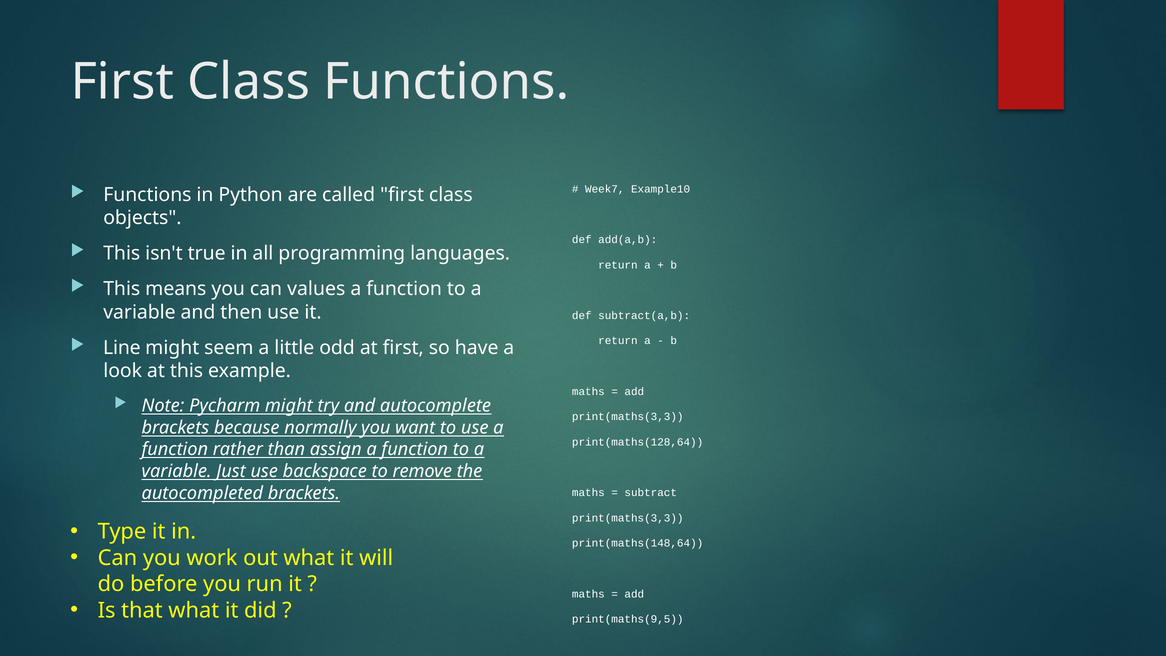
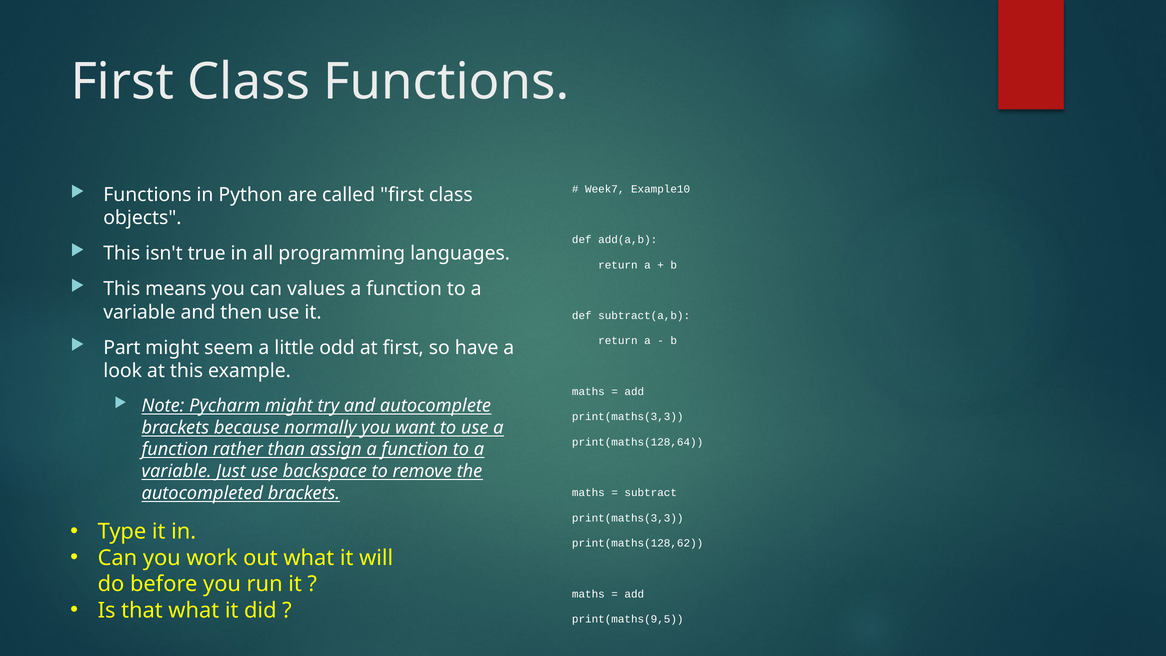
Line: Line -> Part (122, 348)
print(maths(148,64: print(maths(148,64 -> print(maths(128,62 (638, 543)
